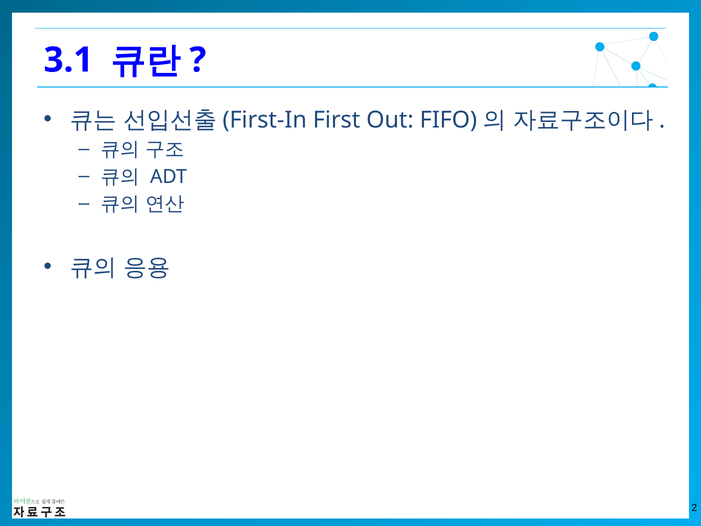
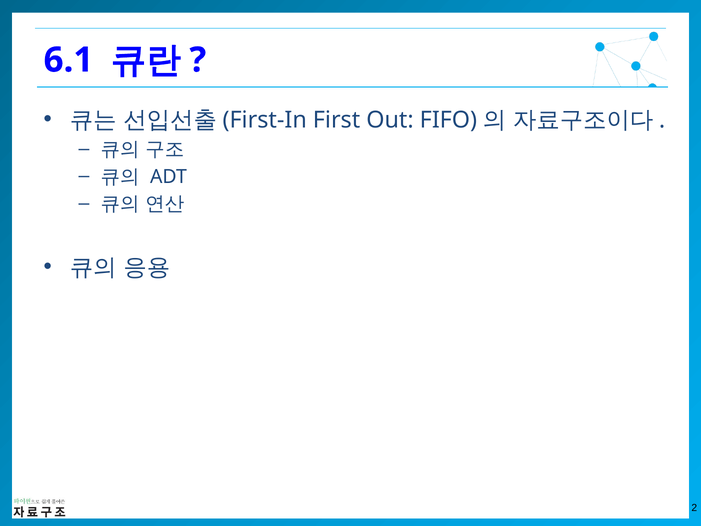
3.1: 3.1 -> 6.1 (68, 60)
